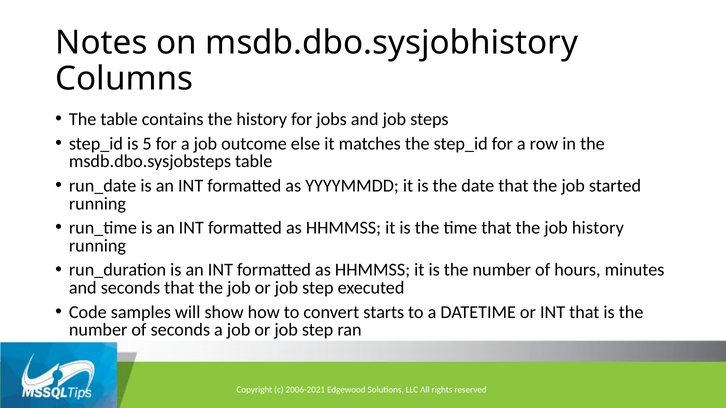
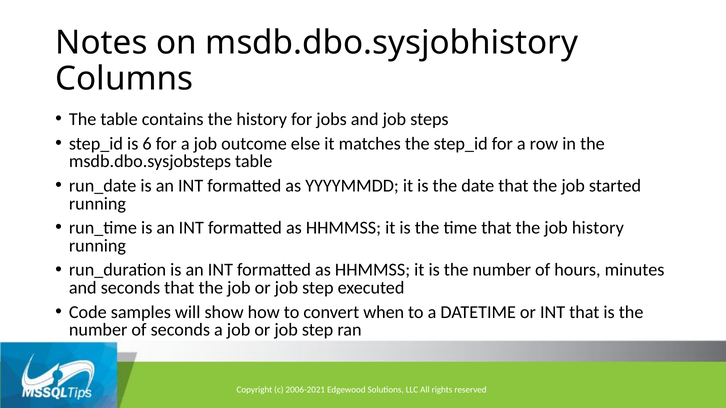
5: 5 -> 6 (147, 144)
starts: starts -> when (384, 312)
